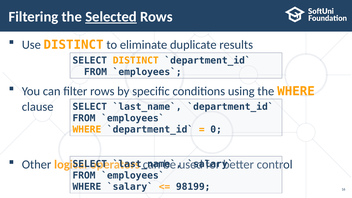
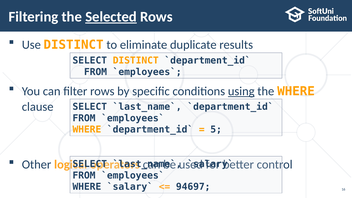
using underline: none -> present (241, 91)
0: 0 -> 5 (216, 130)
98199: 98199 -> 94697 (193, 187)
